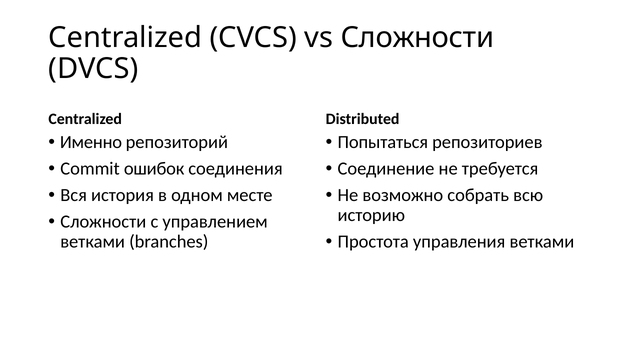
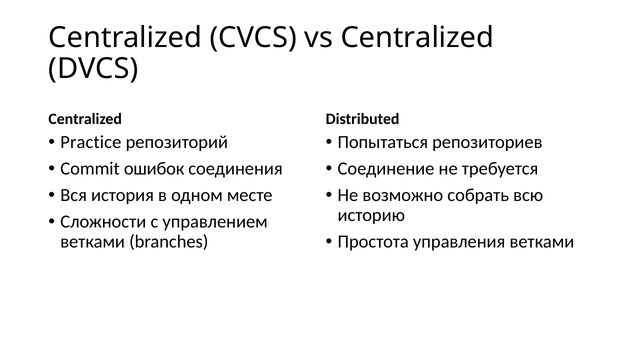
vs Сложности: Сложности -> Centralized (417, 38)
Именно: Именно -> Practice (91, 143)
